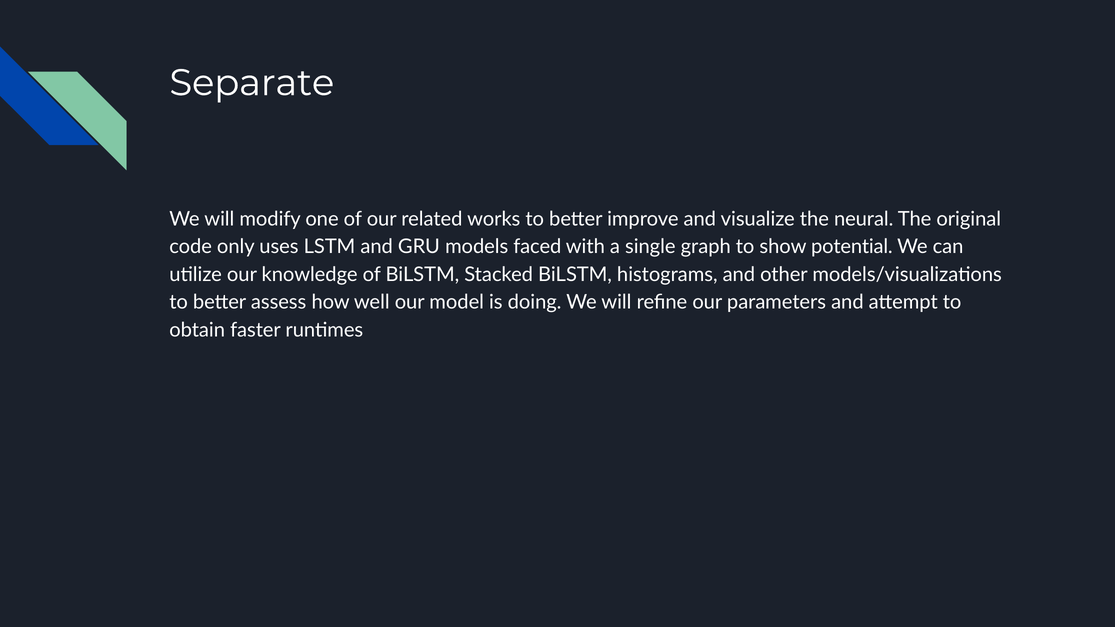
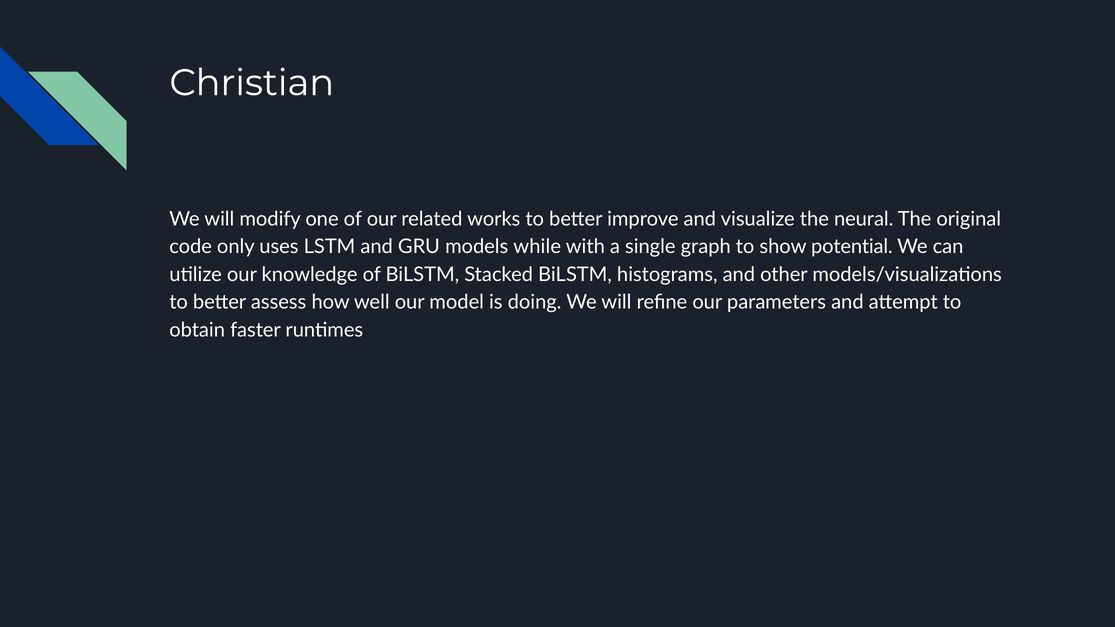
Separate: Separate -> Christian (252, 83)
faced: faced -> while (537, 247)
